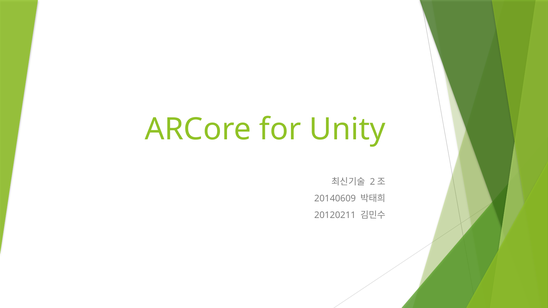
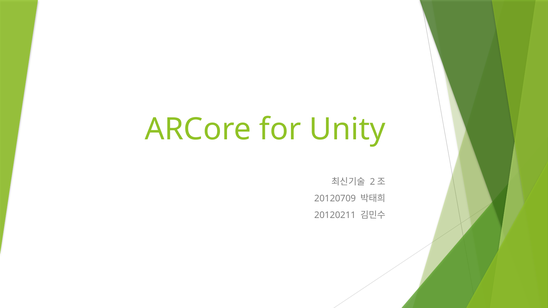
20140609: 20140609 -> 20120709 (335, 199)
